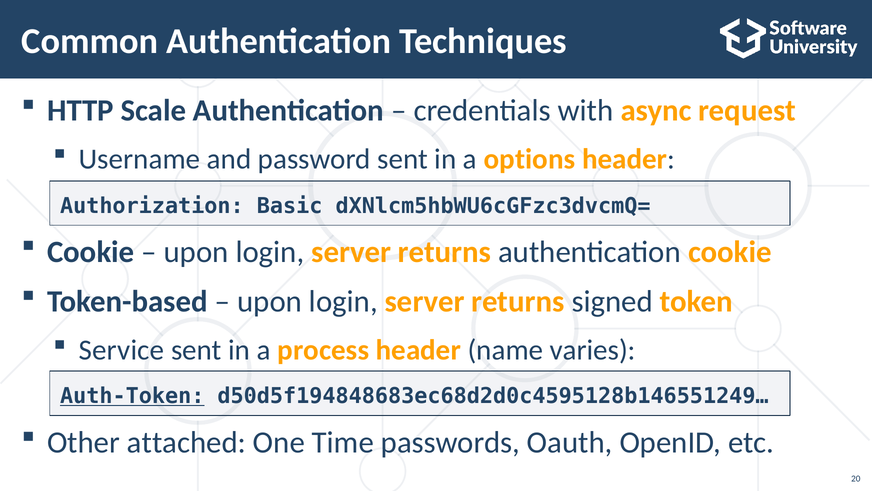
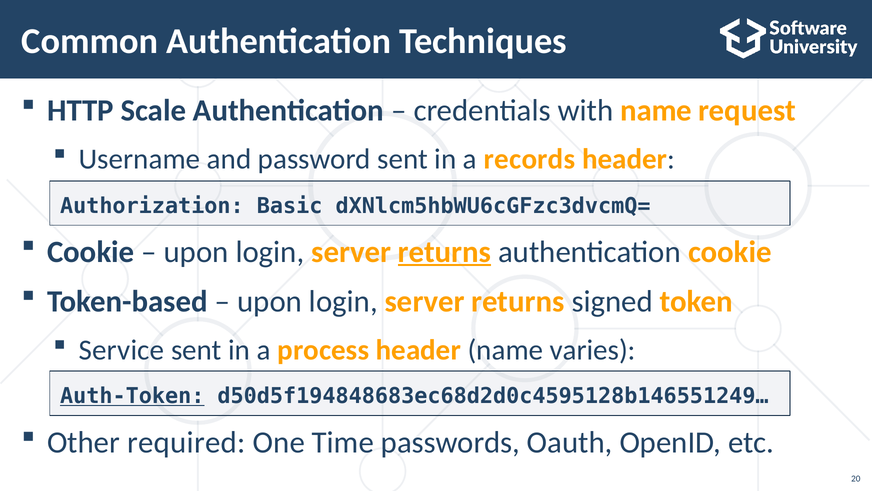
with async: async -> name (656, 111)
options: options -> records (529, 159)
returns underline: none -> present (444, 252)
attached: attached -> required (186, 442)
